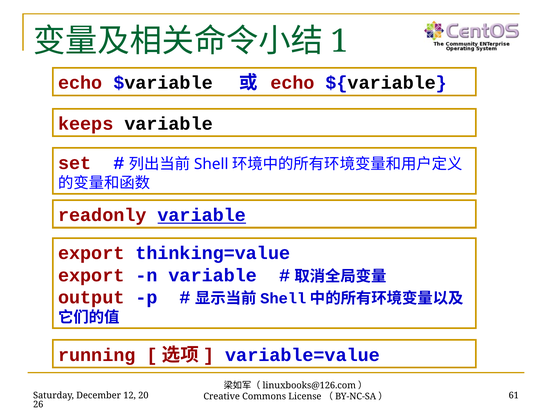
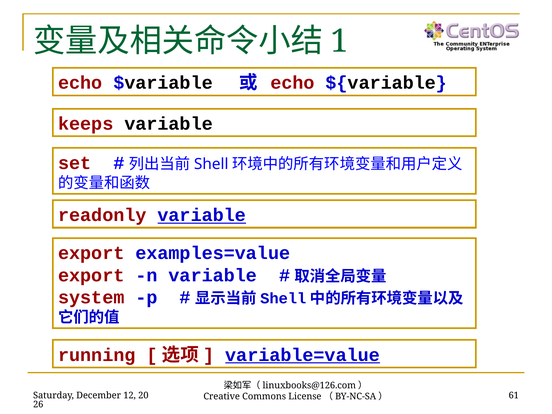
thinking=value: thinking=value -> examples=value (213, 253)
output: output -> system (91, 297)
variable=value underline: none -> present (303, 355)
